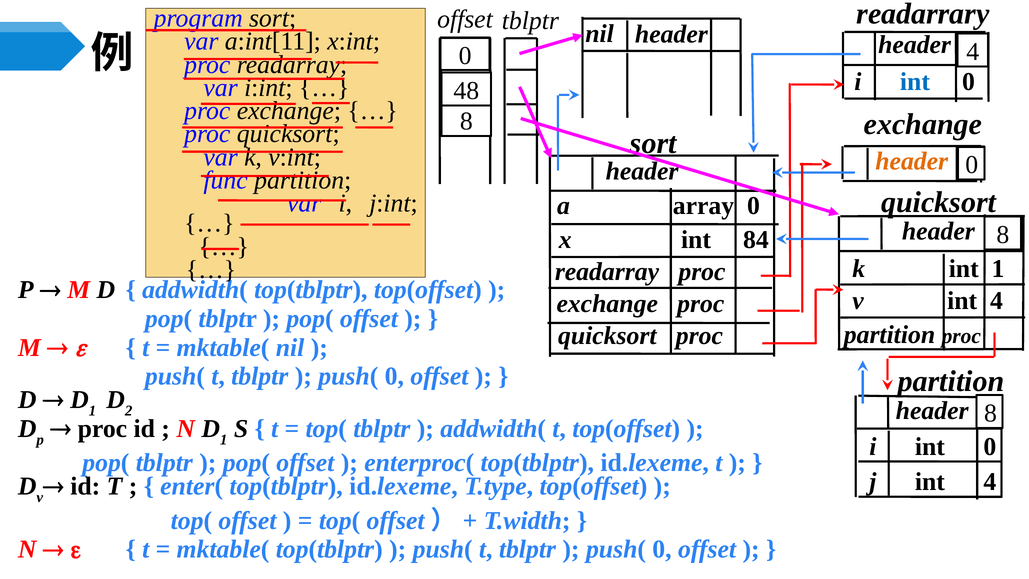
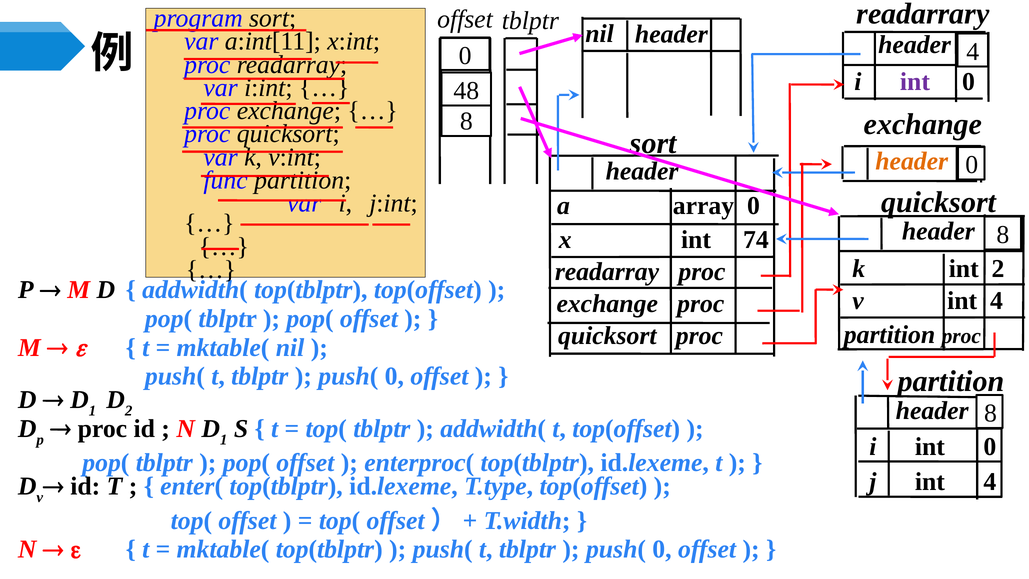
int colour: blue -> purple (915, 82)
84: 84 -> 74 (756, 240)
int 1: 1 -> 2 (998, 269)
